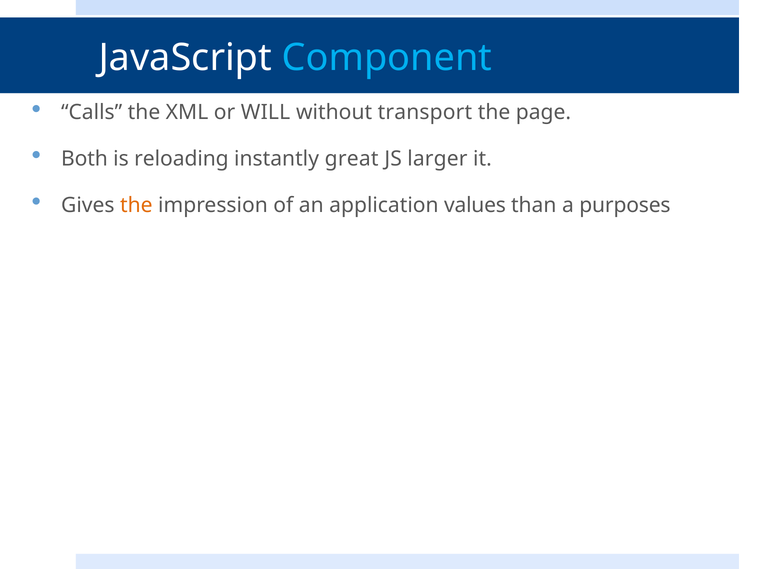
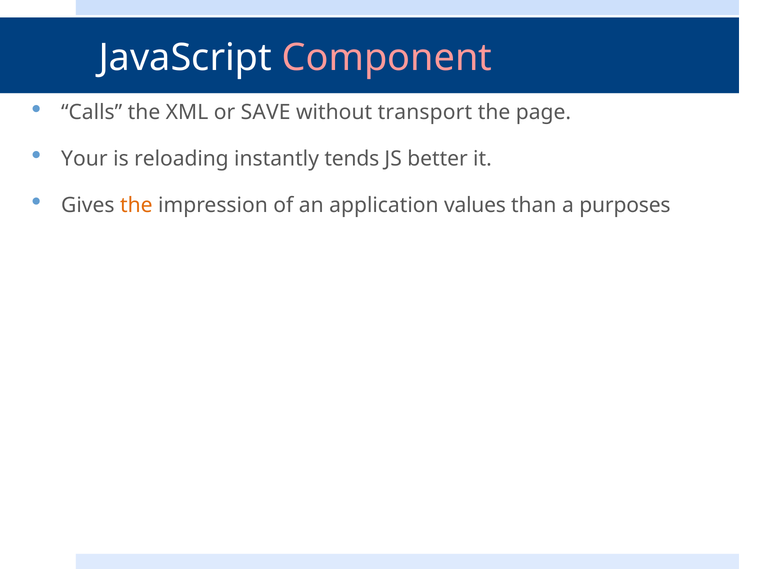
Component colour: light blue -> pink (387, 58)
WILL: WILL -> SAVE (266, 112)
Both: Both -> Your (84, 159)
great: great -> tends (352, 159)
larger: larger -> better (438, 159)
